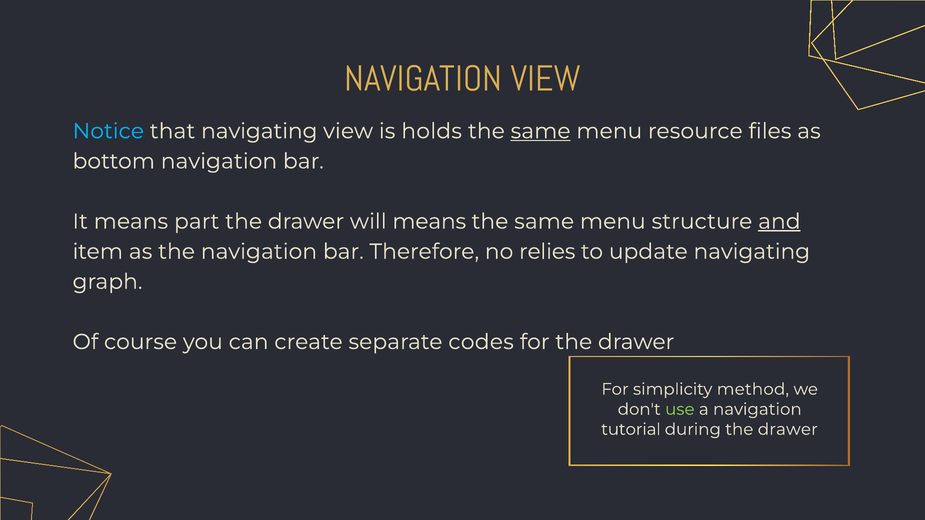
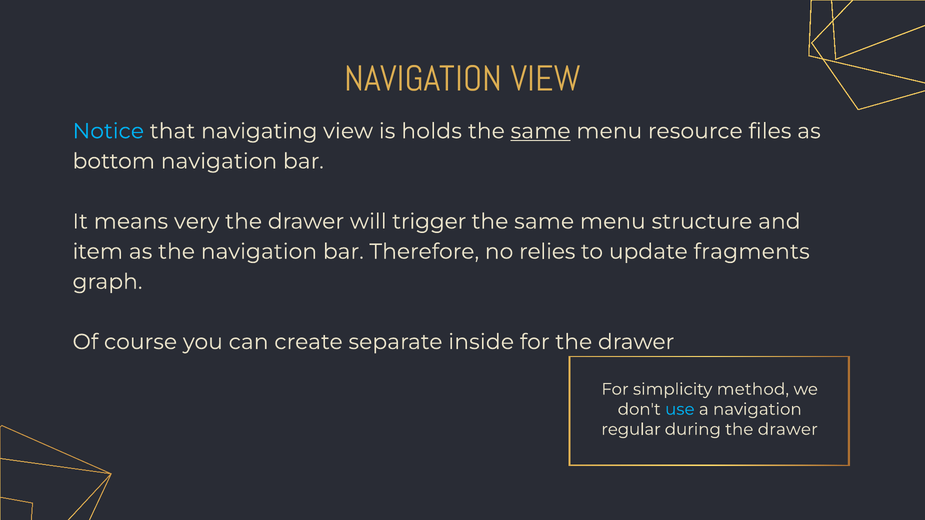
part: part -> very (197, 222)
will means: means -> trigger (429, 222)
and underline: present -> none (779, 222)
update navigating: navigating -> fragments (752, 252)
codes: codes -> inside (481, 342)
use colour: light green -> light blue (680, 410)
tutorial: tutorial -> regular (631, 430)
